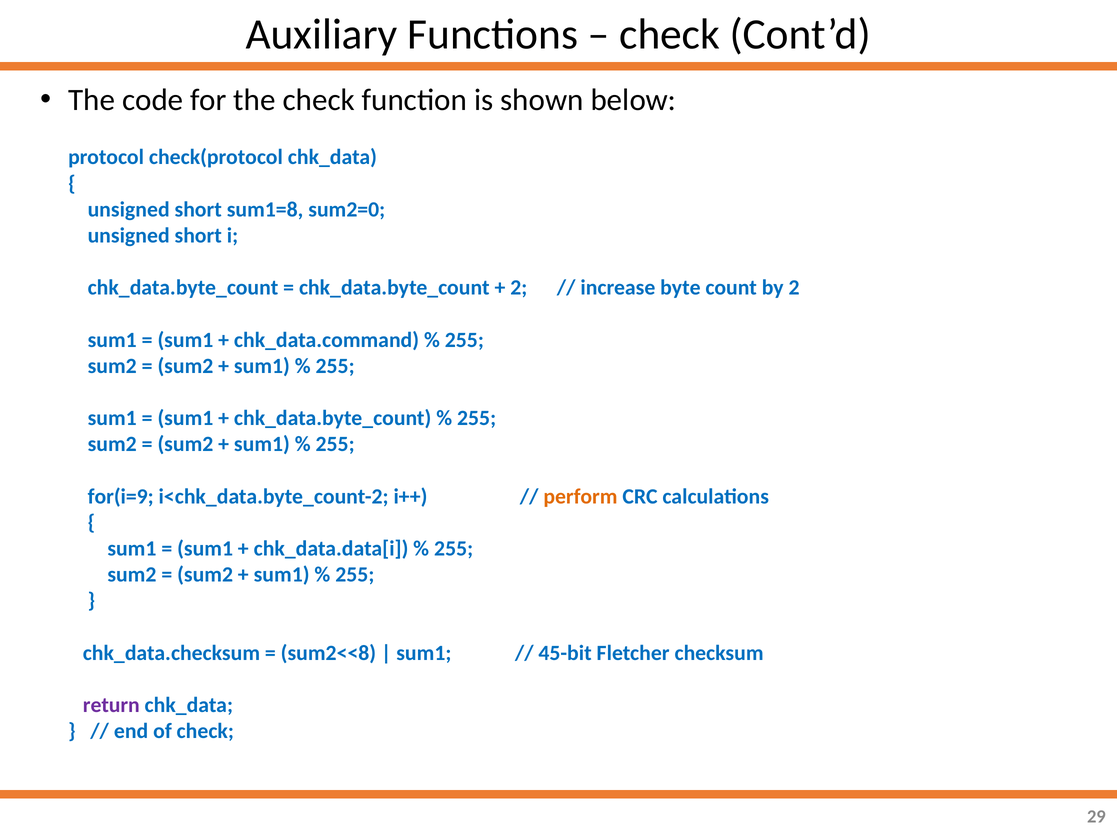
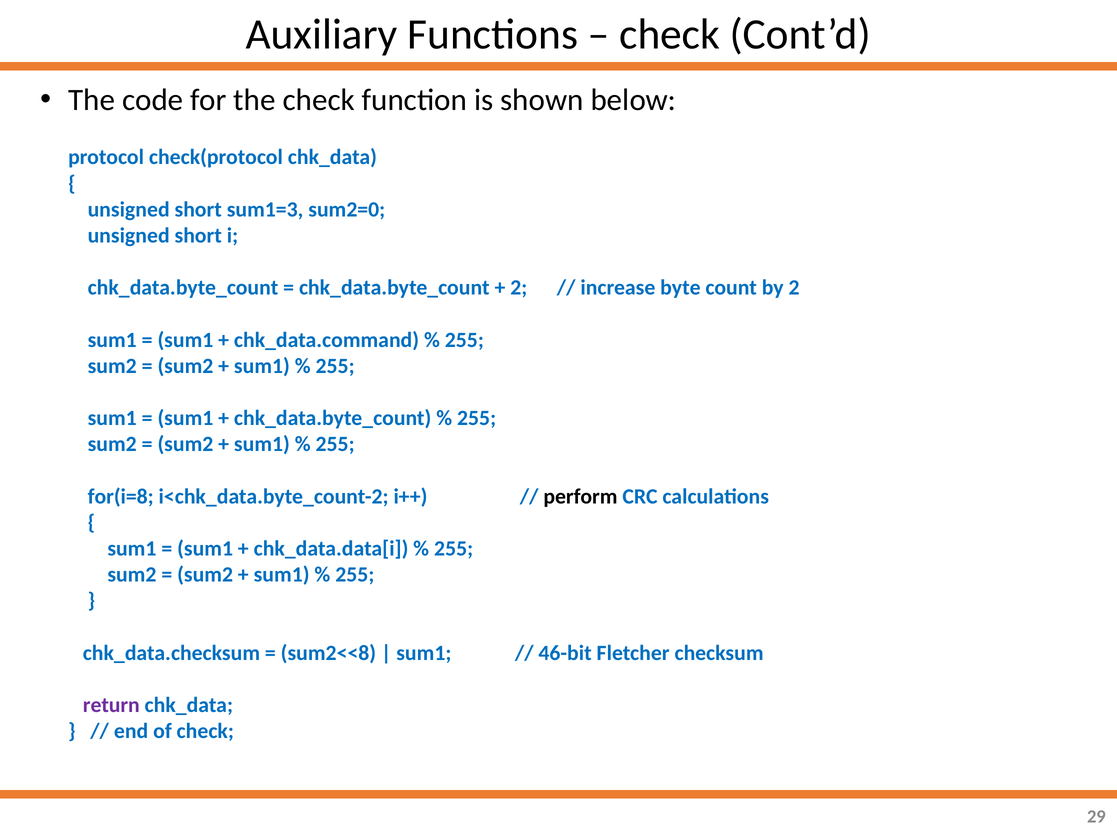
sum1=8: sum1=8 -> sum1=3 (265, 209)
for(i=9: for(i=9 -> for(i=8 (121, 496)
perform colour: orange -> black (580, 496)
45-bit: 45-bit -> 46-bit (565, 653)
